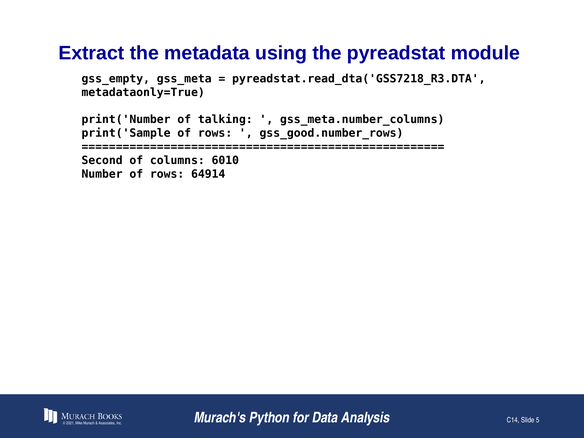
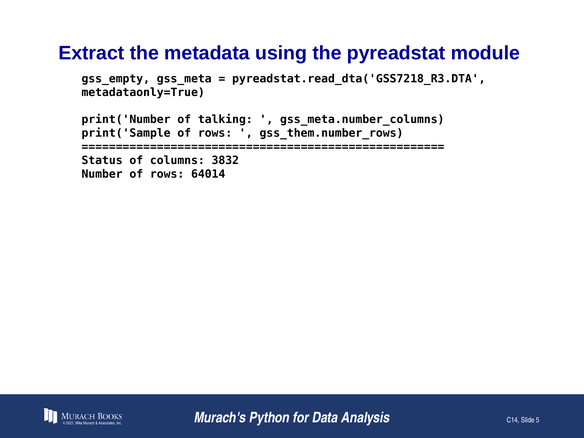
gss_good.number_rows: gss_good.number_rows -> gss_them.number_rows (331, 133)
Second: Second -> Status (102, 160)
6010: 6010 -> 3832 (225, 160)
64914: 64914 -> 64014 (208, 174)
